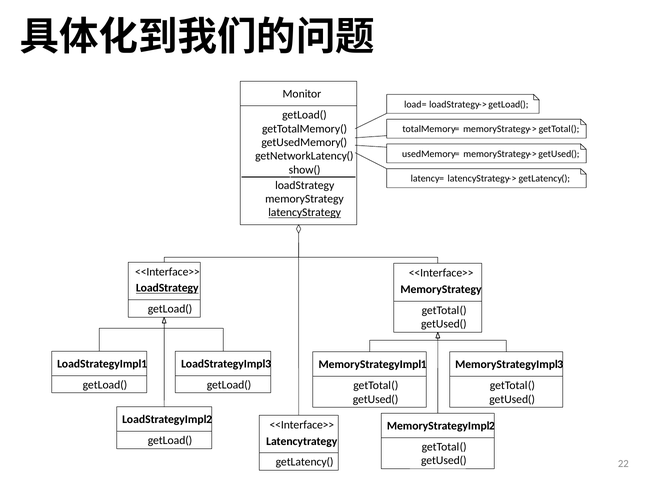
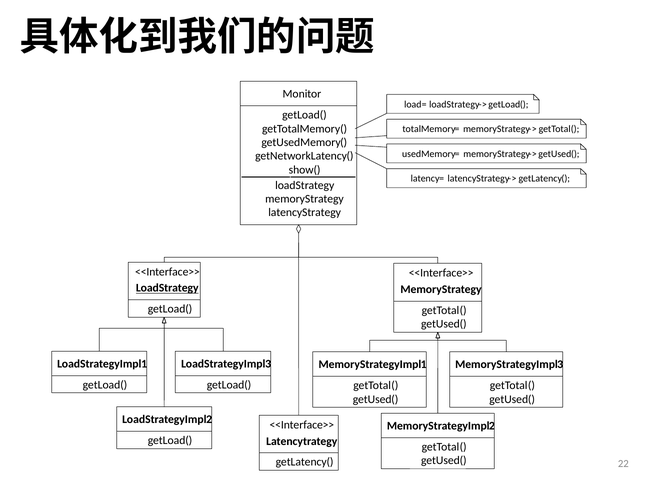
latencyStrategy underline: present -> none (305, 213)
